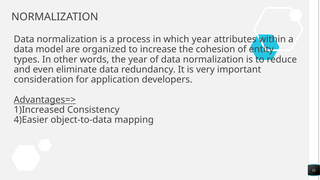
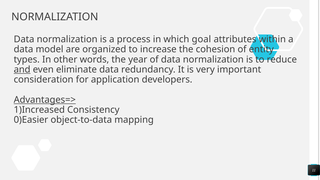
which year: year -> goal (201, 39)
and underline: none -> present (22, 70)
4)Easier: 4)Easier -> 0)Easier (31, 120)
